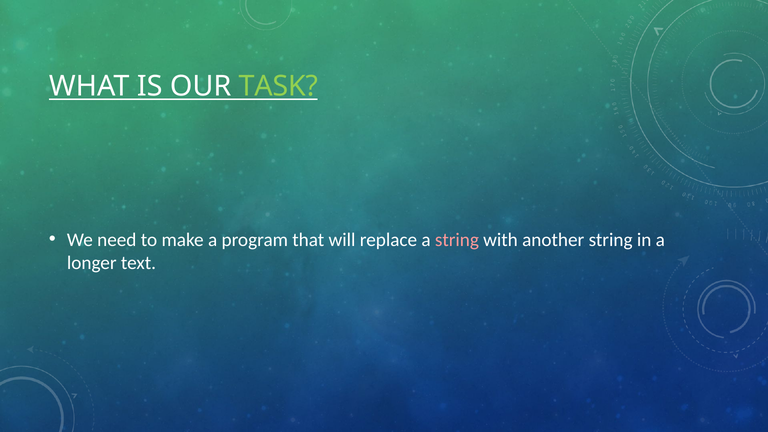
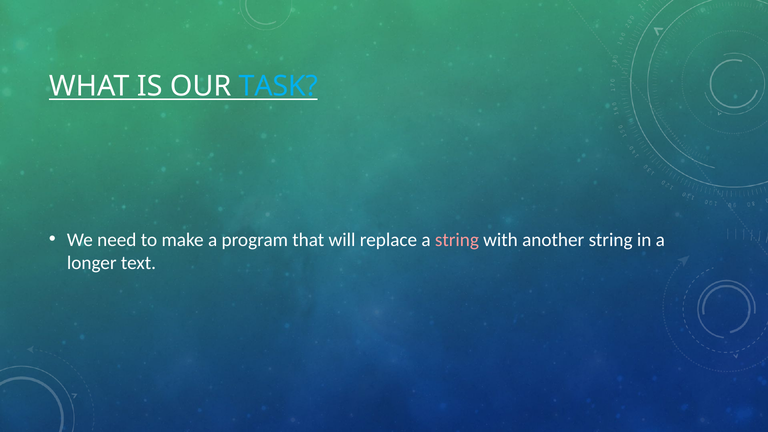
TASK colour: light green -> light blue (278, 86)
